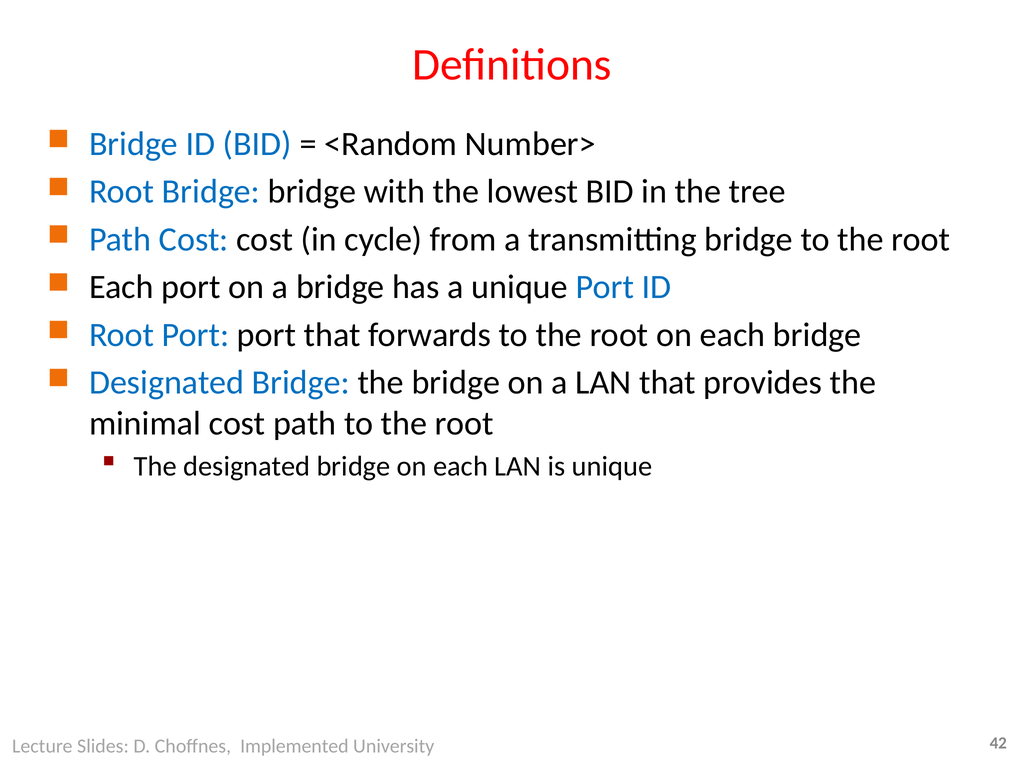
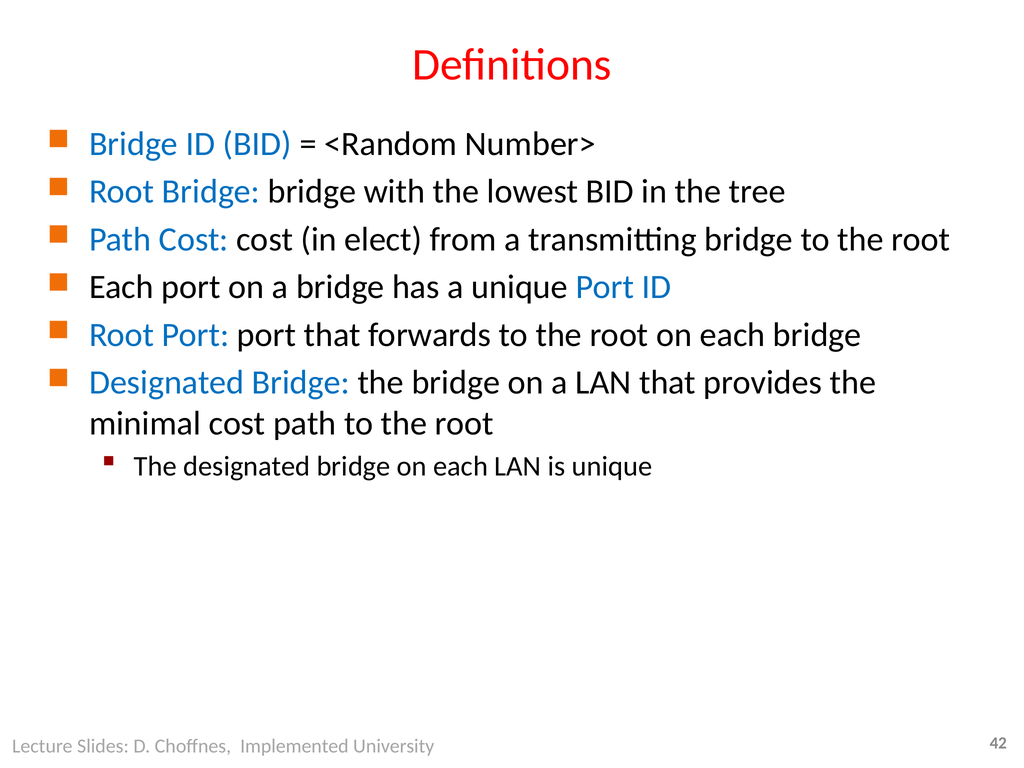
cycle: cycle -> elect (383, 239)
